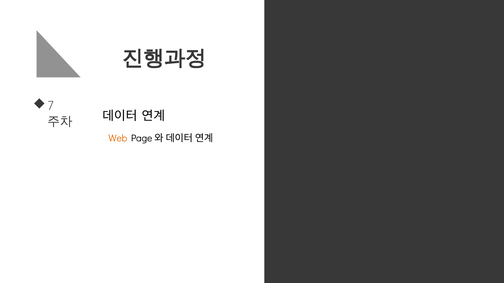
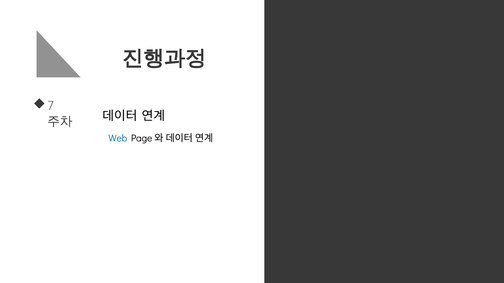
Web colour: orange -> blue (118, 139)
